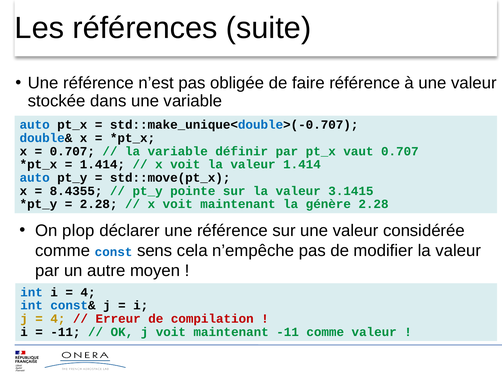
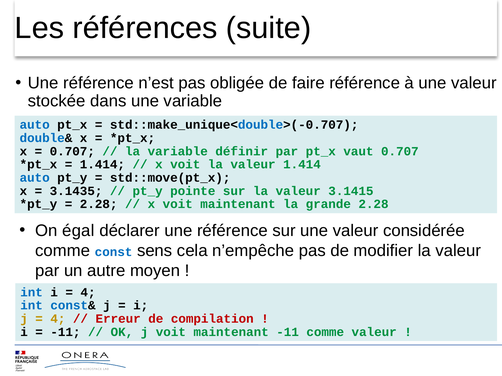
8.4355: 8.4355 -> 3.1435 (76, 191)
génère: génère -> grande (328, 204)
plop: plop -> égal (78, 231)
